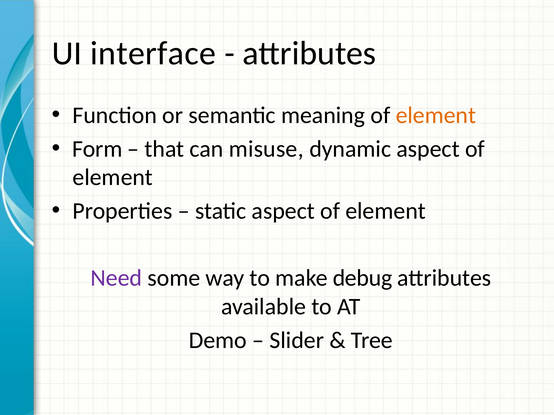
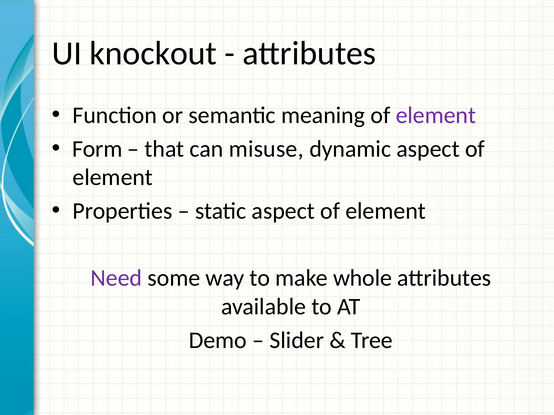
interface: interface -> knockout (153, 53)
element colour: orange -> purple (436, 115)
debug: debug -> whole (362, 278)
